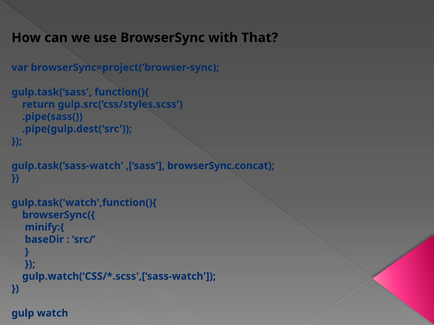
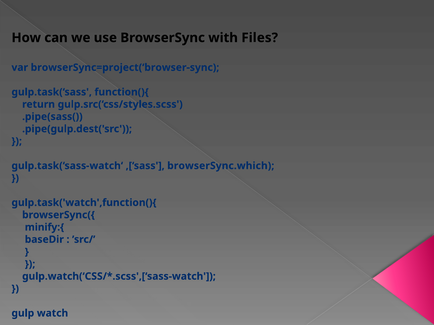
That: That -> Files (260, 38)
browserSync.concat: browserSync.concat -> browserSync.which (221, 166)
